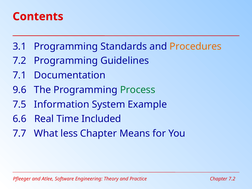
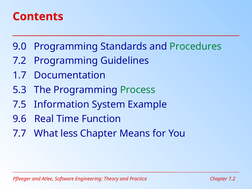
3.1: 3.1 -> 9.0 (20, 46)
Procedures colour: orange -> green (196, 46)
7.1: 7.1 -> 1.7 (20, 75)
9.6: 9.6 -> 5.3 (20, 90)
6.6: 6.6 -> 9.6 (20, 119)
Included: Included -> Function (101, 119)
